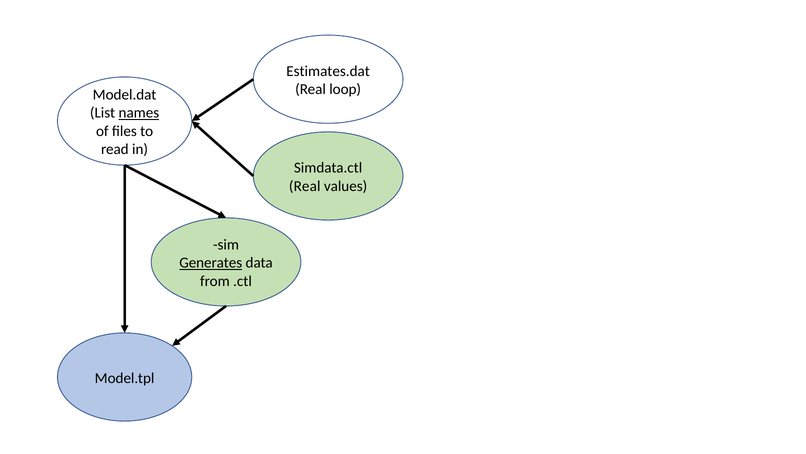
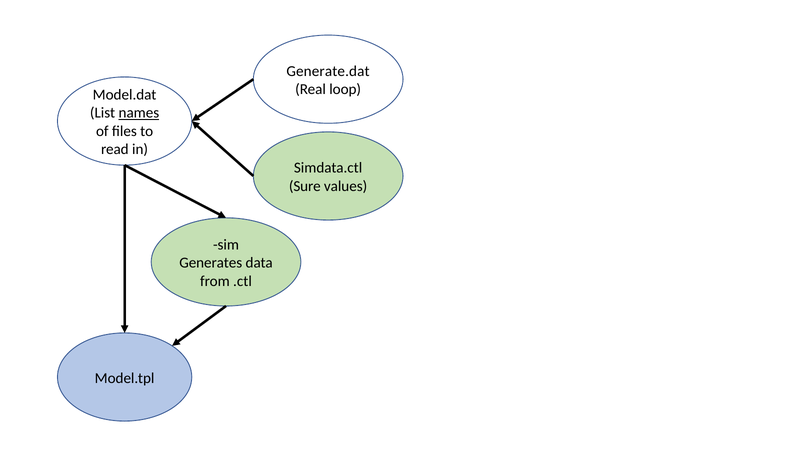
Estimates.dat: Estimates.dat -> Generate.dat (328, 71)
Real: Real -> Sure (305, 186)
Generates underline: present -> none (211, 263)
